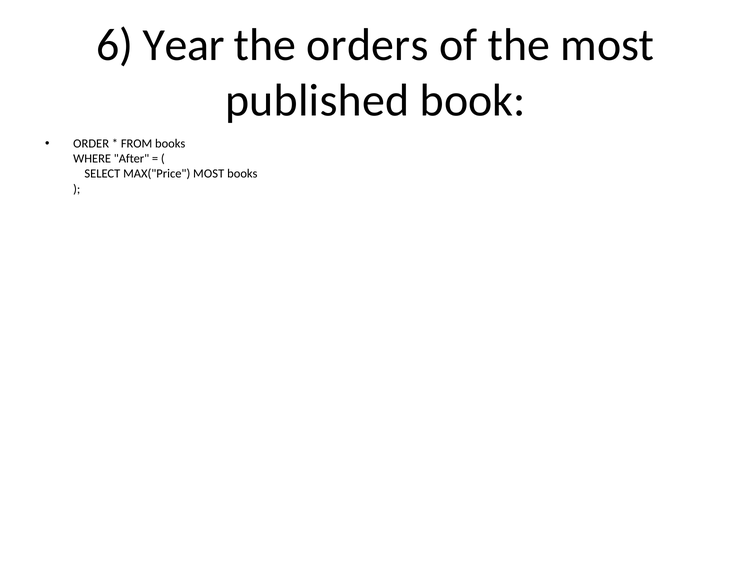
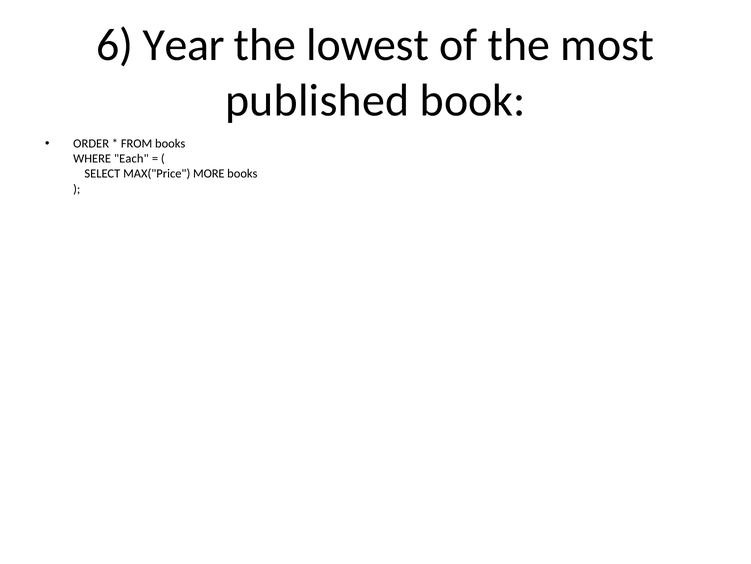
orders: orders -> lowest (368, 45)
After: After -> Each (131, 159)
MAX("Price MOST: MOST -> MORE (209, 174)
